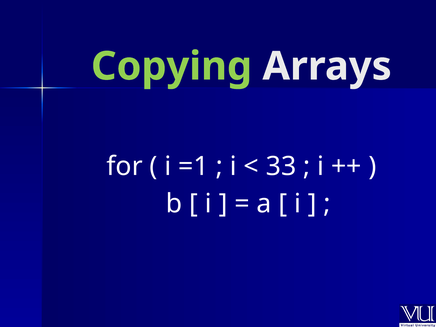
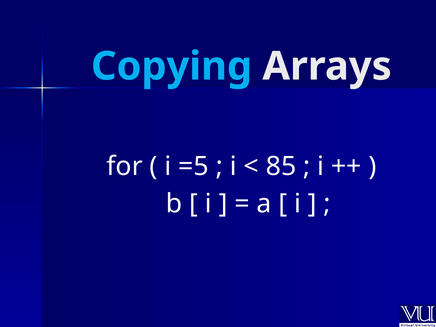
Copying colour: light green -> light blue (172, 66)
=1: =1 -> =5 (194, 166)
33: 33 -> 85 (281, 166)
